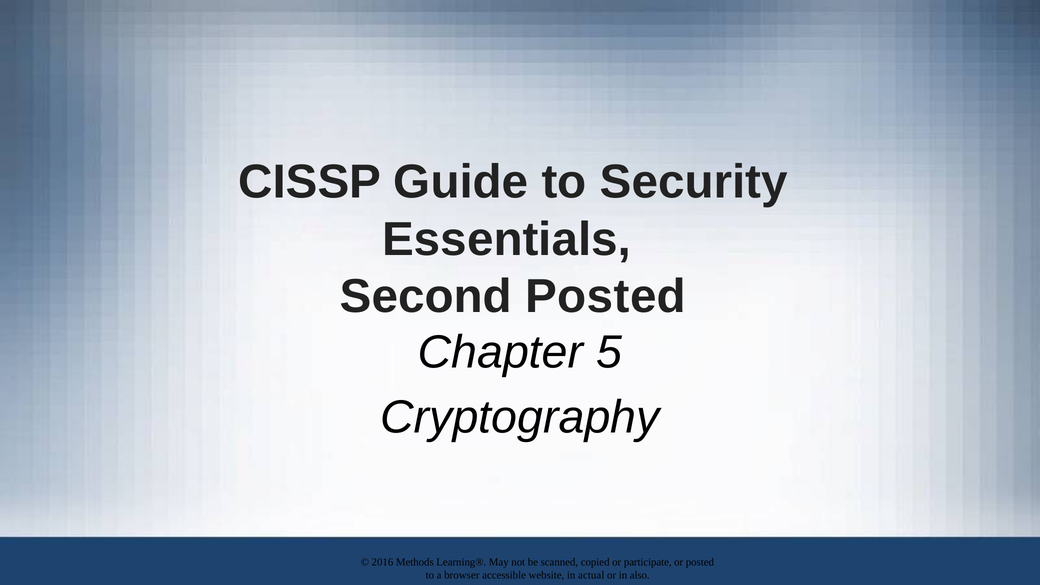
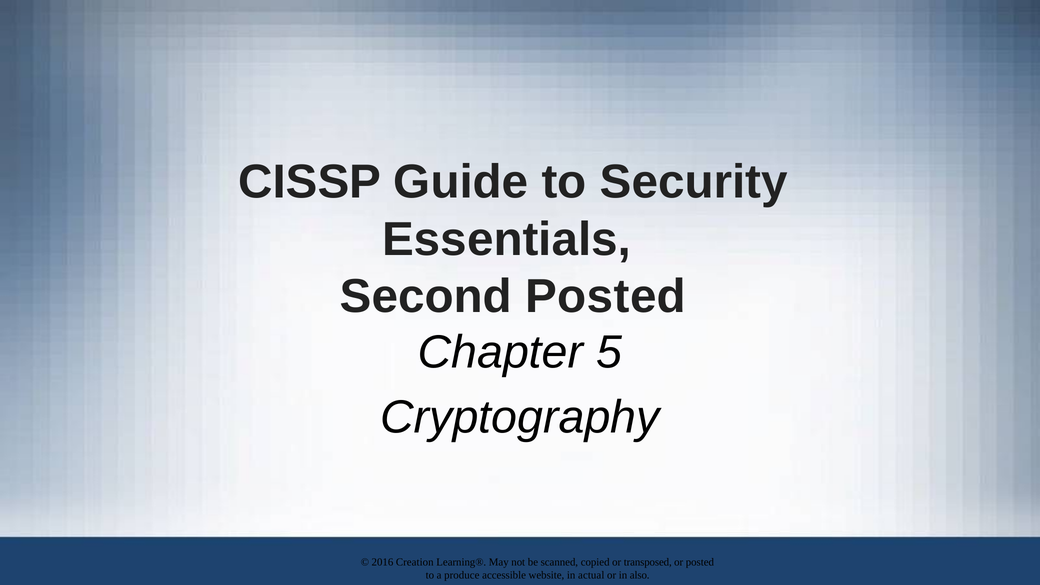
Methods: Methods -> Creation (415, 562)
participate: participate -> transposed (648, 562)
browser: browser -> produce (462, 575)
